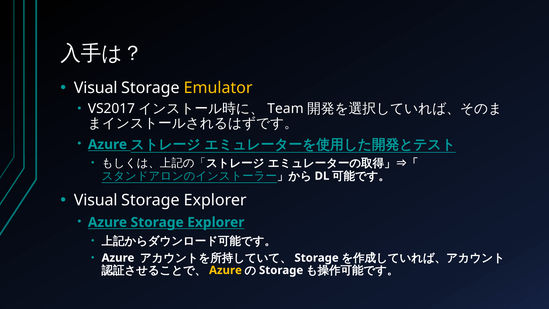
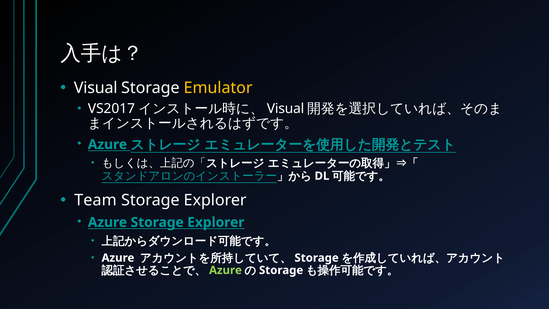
Team: Team -> Visual (286, 109)
Visual: Visual -> Team (95, 200)
Azure colour: yellow -> light green (225, 270)
